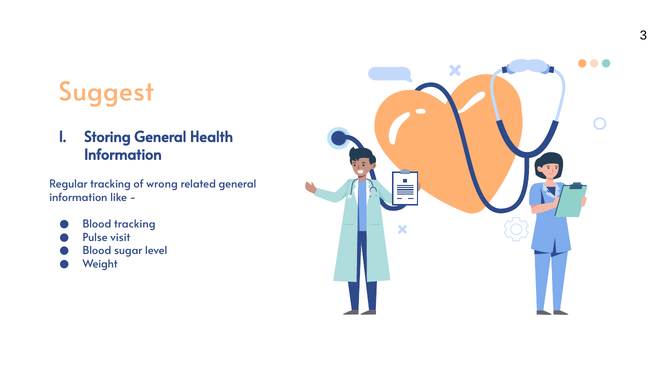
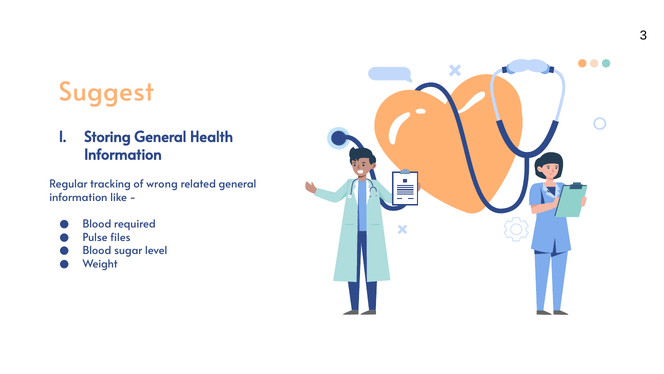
Blood tracking: tracking -> required (135, 224)
visit: visit -> files (120, 237)
